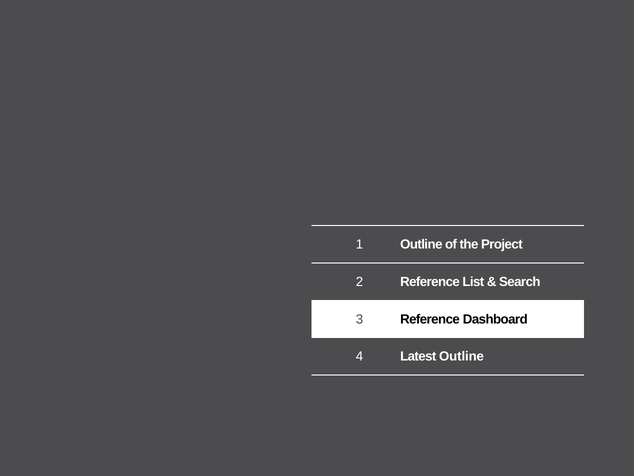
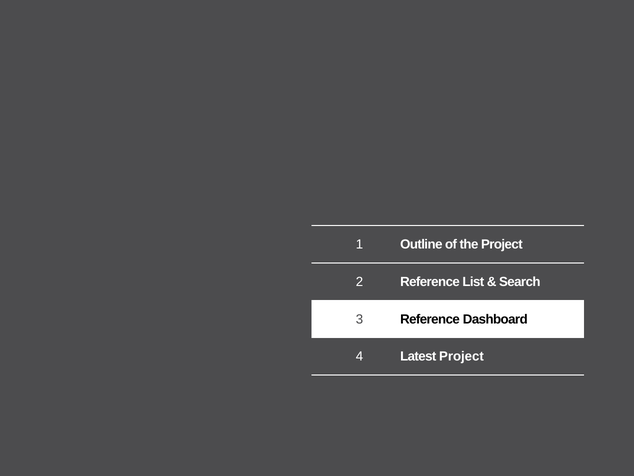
Latest Outline: Outline -> Project (461, 356)
